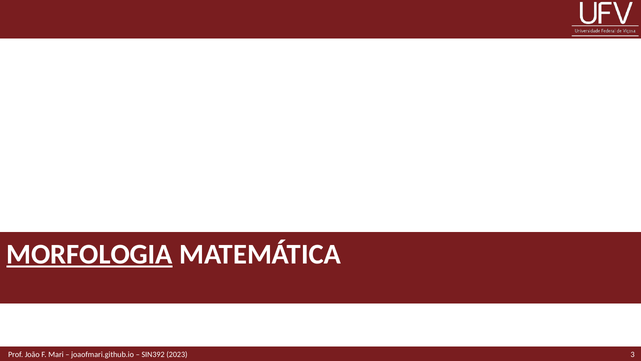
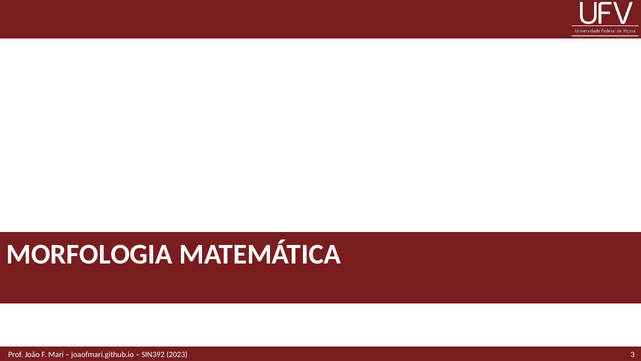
MORFOLOGIA underline: present -> none (90, 254)
